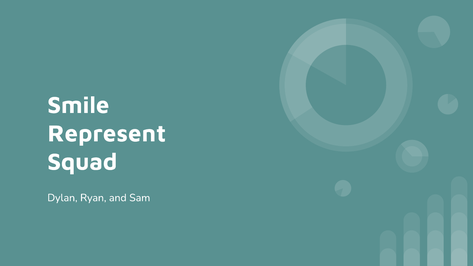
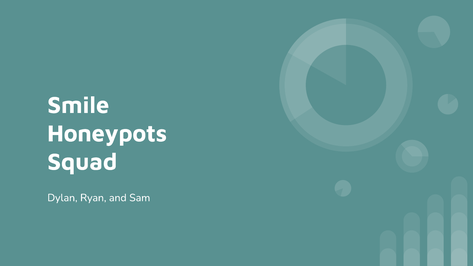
Represent: Represent -> Honeypots (107, 134)
